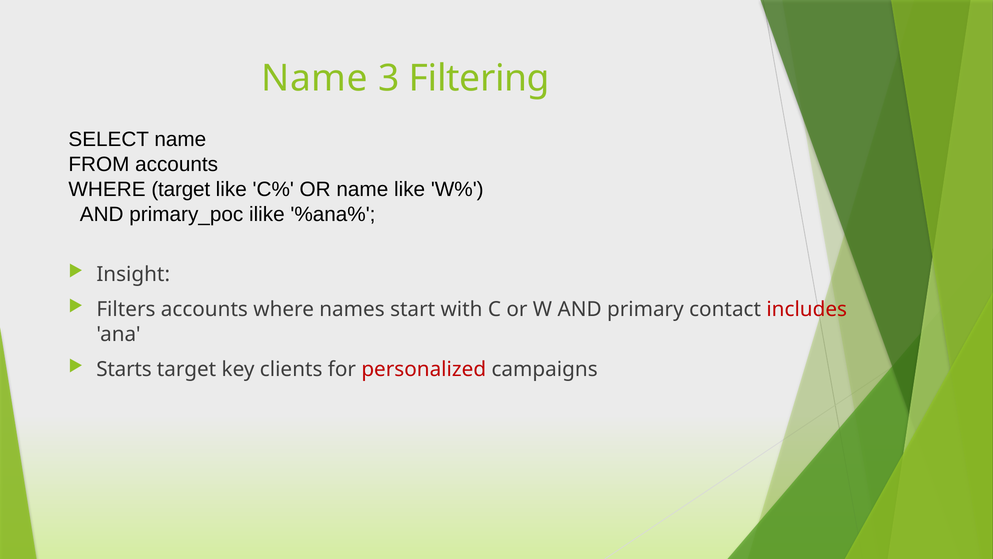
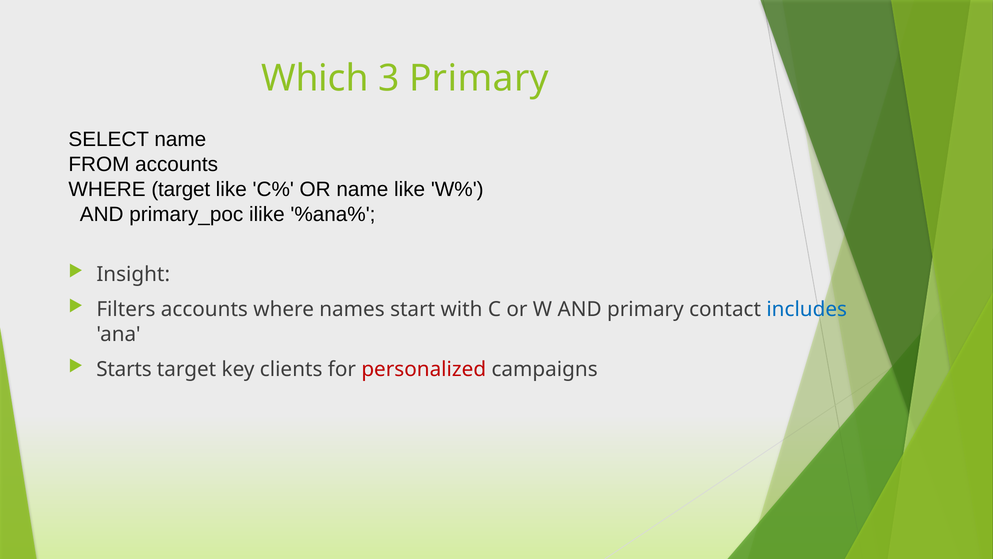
Name: Name -> Which (315, 78)
3 Filtering: Filtering -> Primary (479, 78)
includes colour: red -> blue (807, 309)
